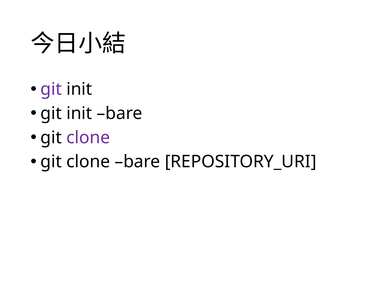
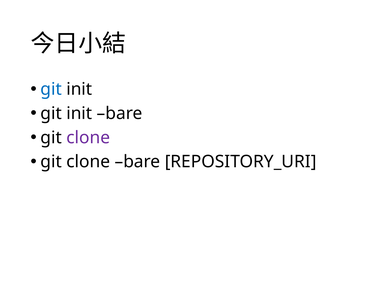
git colour: purple -> blue (51, 89)
